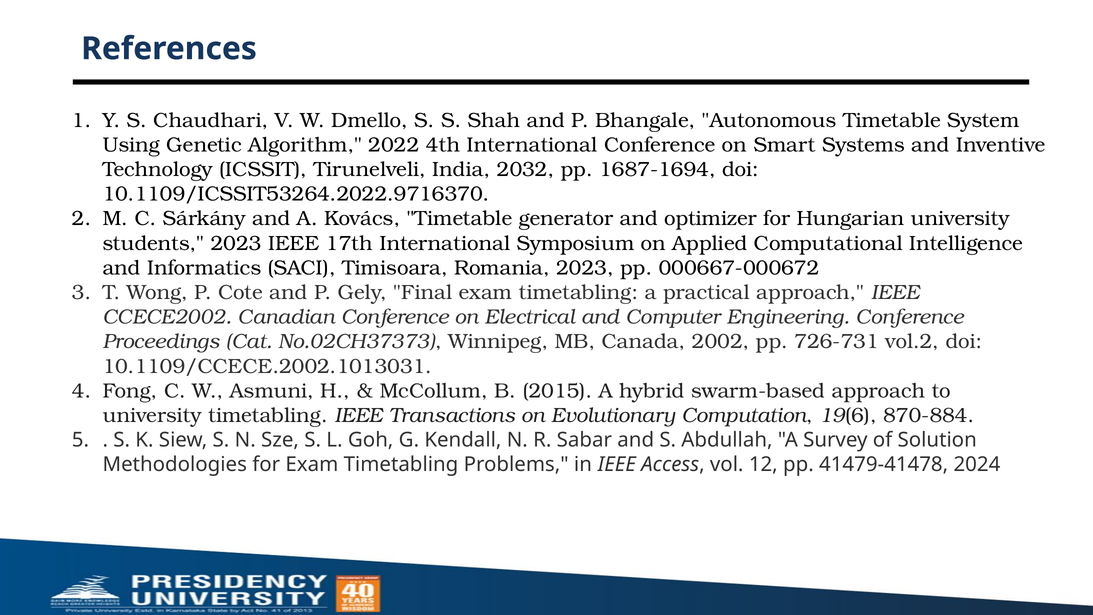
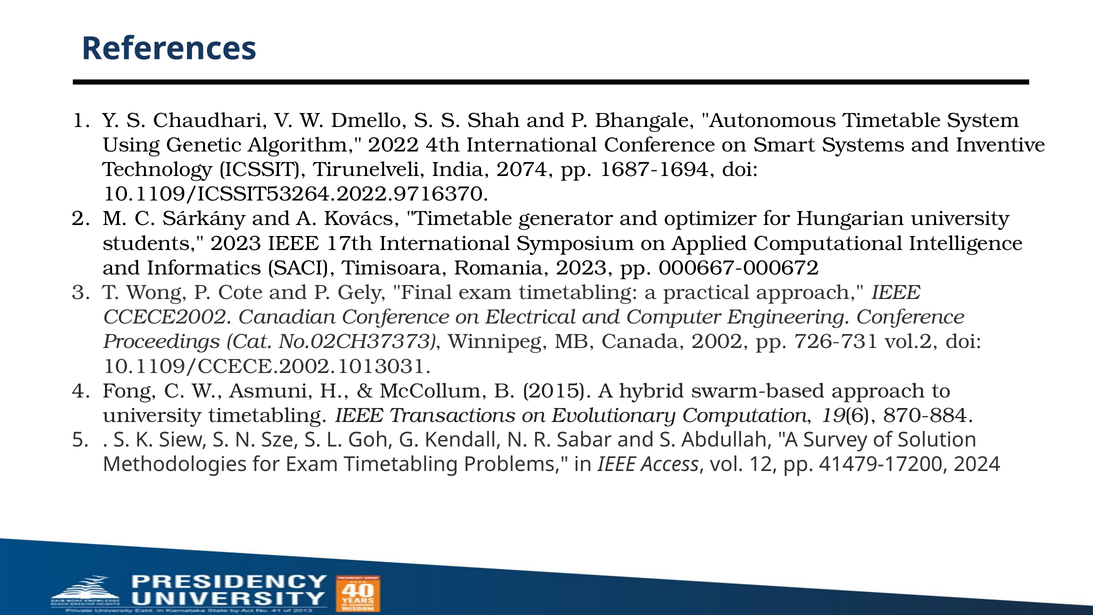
2032: 2032 -> 2074 (525, 169)
41479-41478: 41479-41478 -> 41479-17200 (884, 464)
